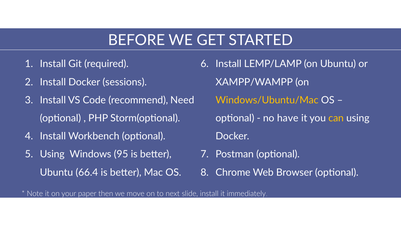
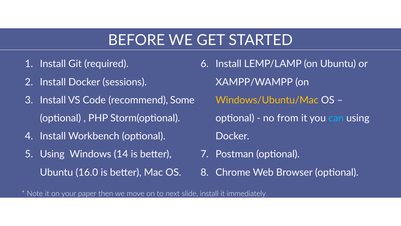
Need: Need -> Some (182, 100)
have: have -> from (288, 118)
can colour: yellow -> light blue (336, 118)
95: 95 -> 14 (121, 154)
66.4: 66.4 -> 16.0 (87, 172)
